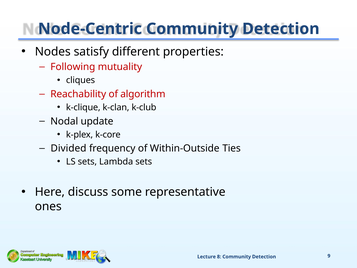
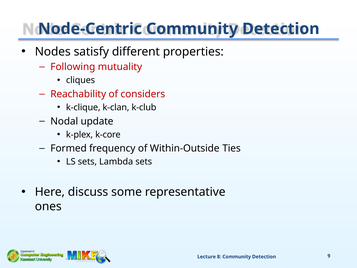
algorithm: algorithm -> considers (143, 94)
Divided: Divided -> Formed (69, 148)
